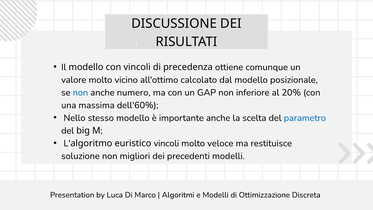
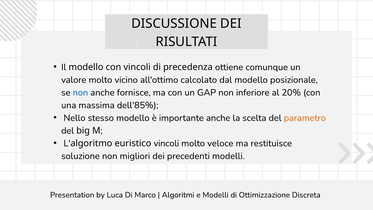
numero: numero -> fornisce (134, 92)
dell'60%: dell'60% -> dell'85% (138, 105)
parametro colour: blue -> orange (305, 118)
